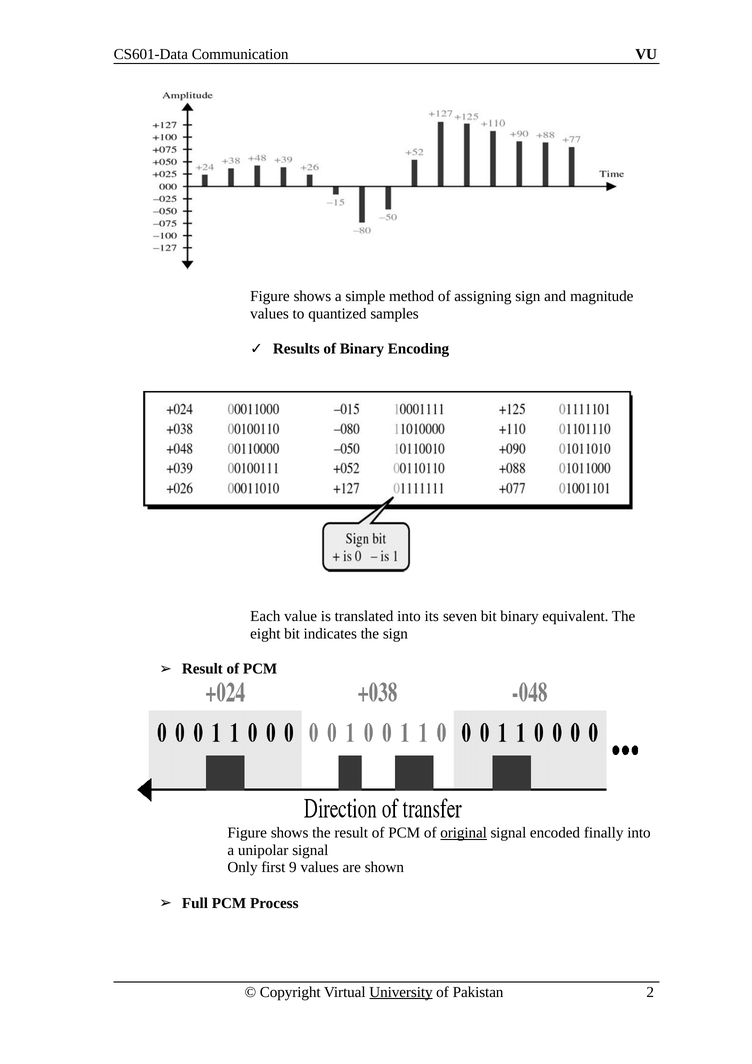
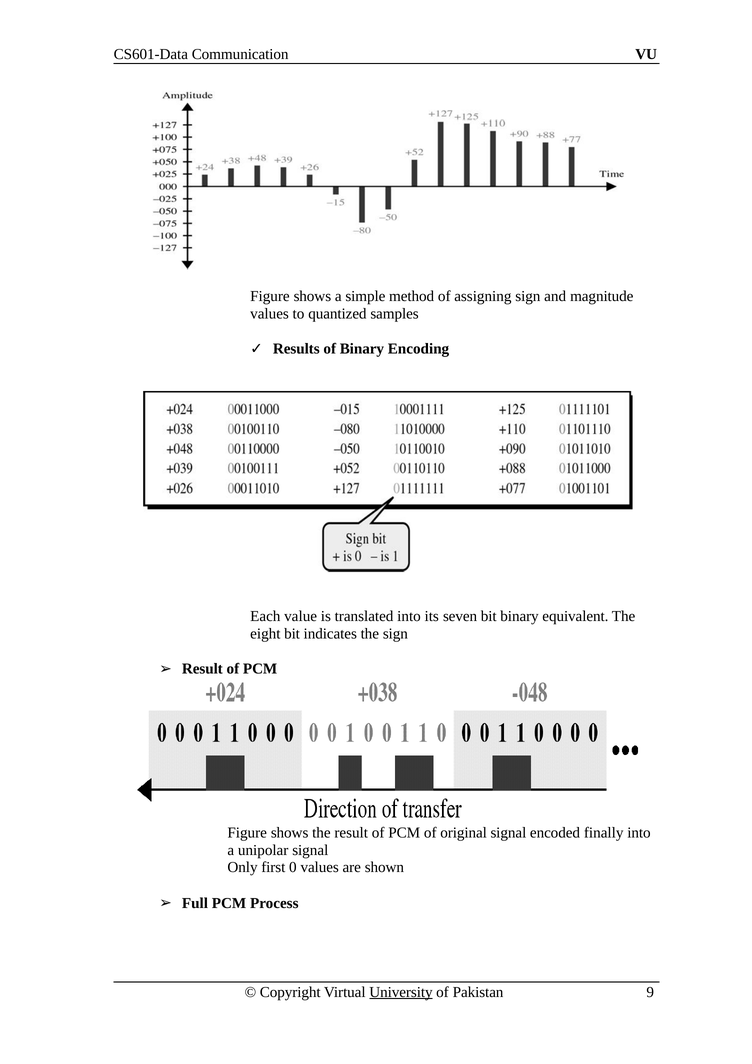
original underline: present -> none (464, 833)
9: 9 -> 0 (293, 867)
2: 2 -> 9 (650, 992)
